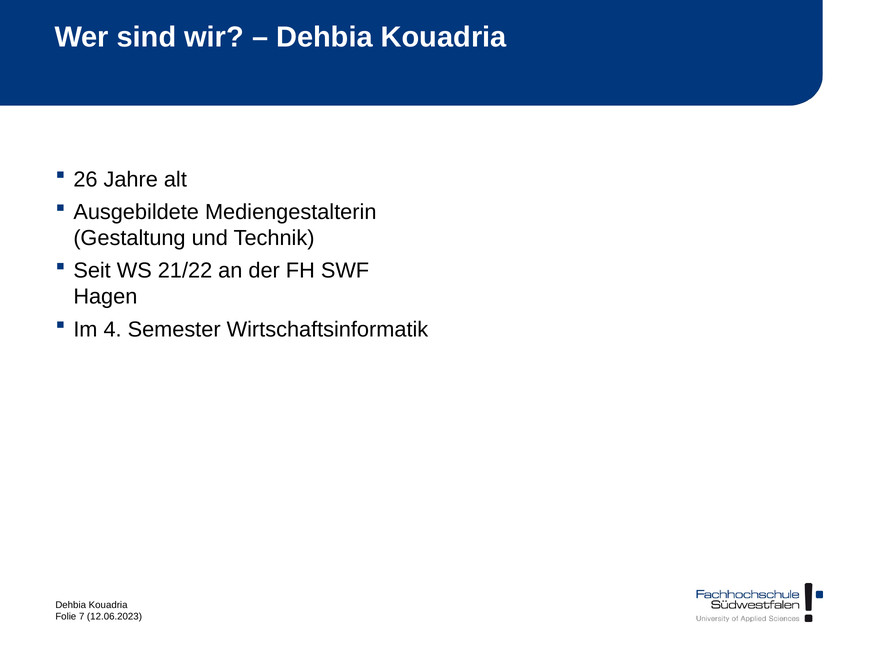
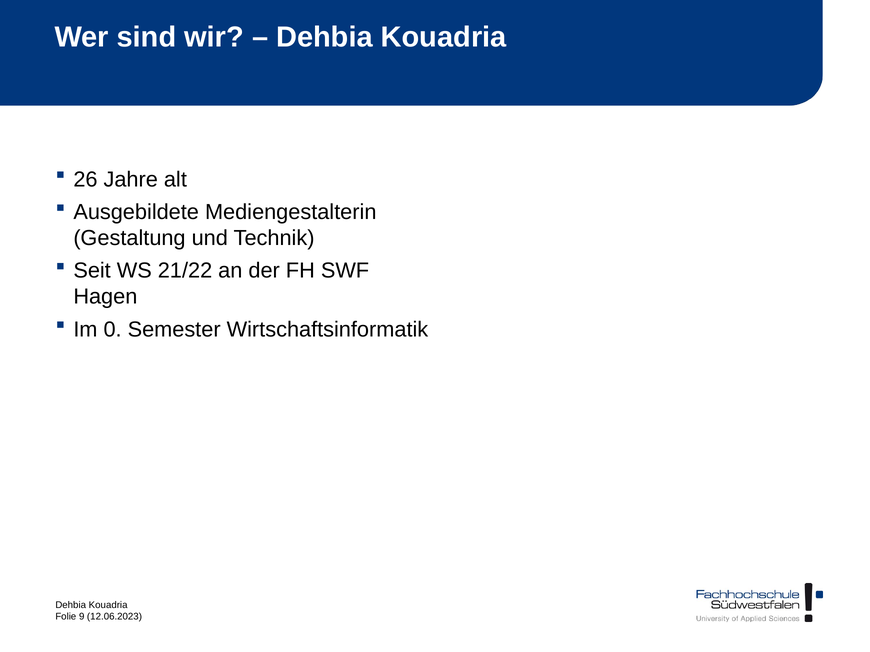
4: 4 -> 0 (113, 330)
7: 7 -> 9 (82, 617)
